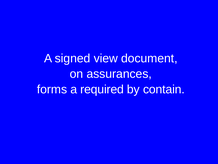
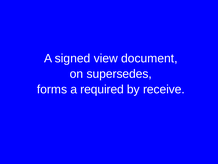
assurances: assurances -> supersedes (119, 74)
contain: contain -> receive (164, 89)
